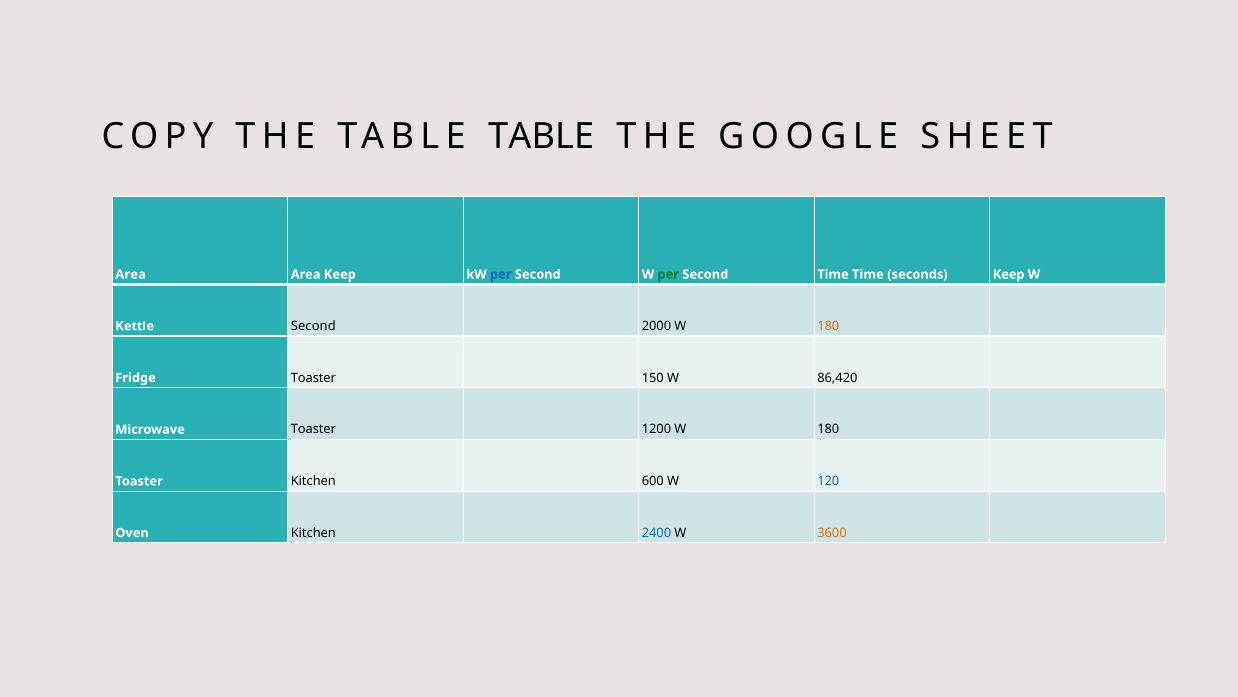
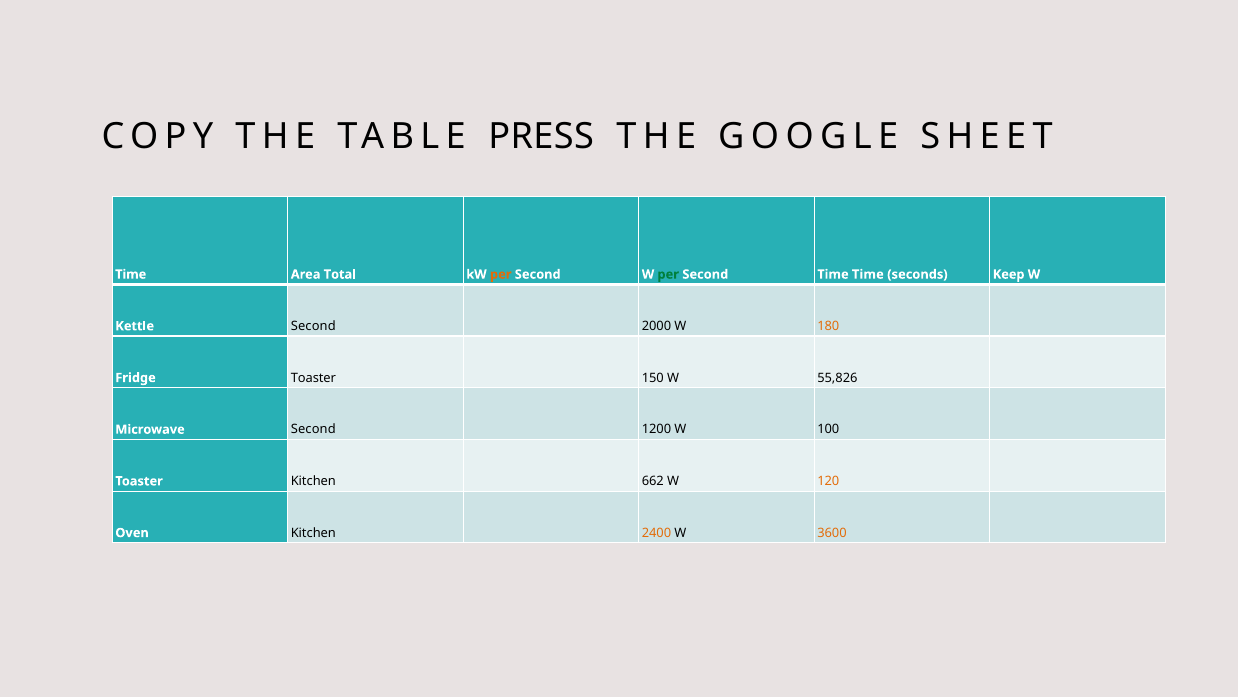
TABLE TABLE: TABLE -> PRESS (541, 136)
Area: Area -> Time (131, 274)
Area Keep: Keep -> Total (340, 274)
per colour: blue -> orange (501, 274)
86,420: 86,420 -> 55,826 (837, 377)
Microwave Toaster: Toaster -> Second (313, 429)
1200 W 180: 180 -> 100 (828, 429)
600: 600 -> 662 (653, 481)
120 colour: blue -> orange (828, 481)
2400 colour: blue -> orange (656, 532)
